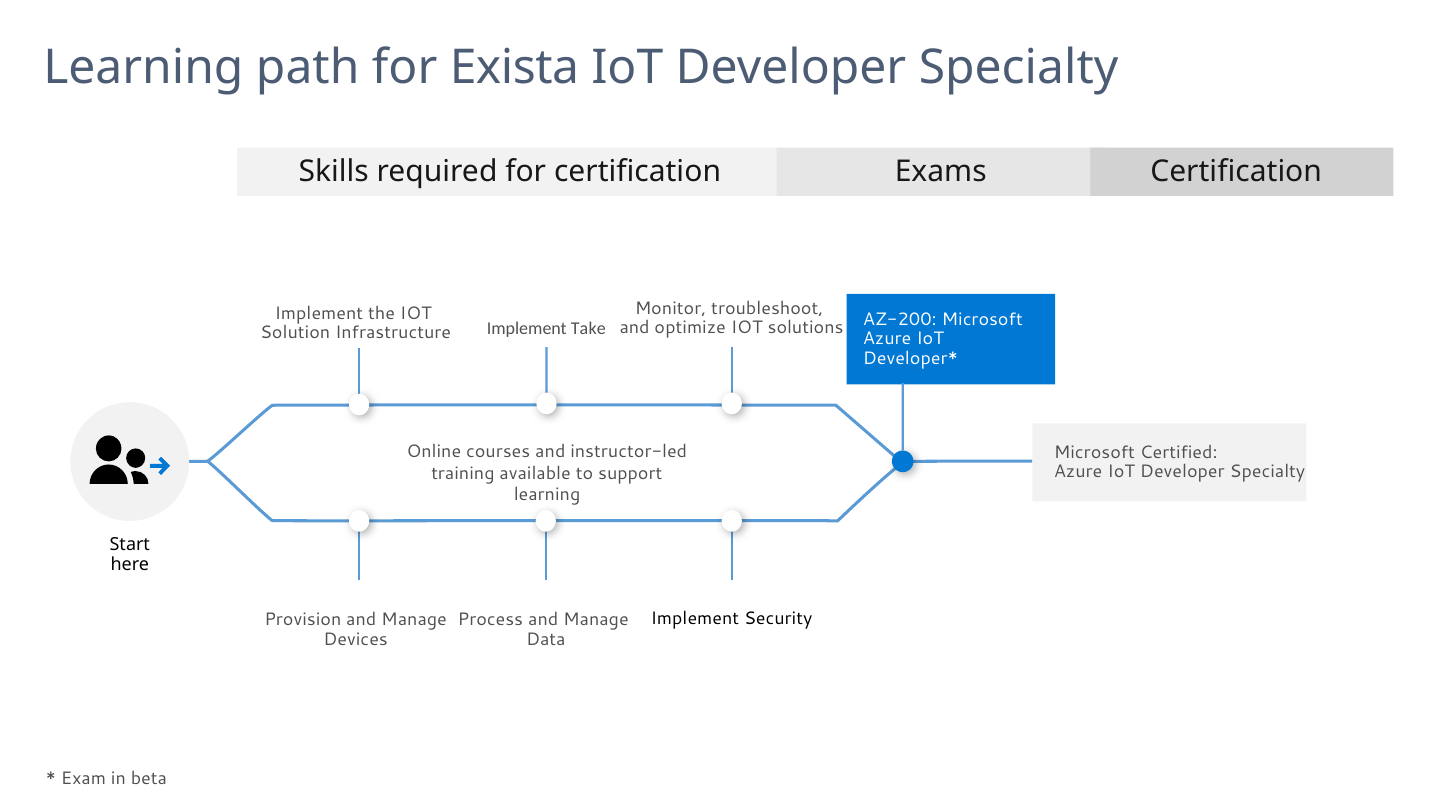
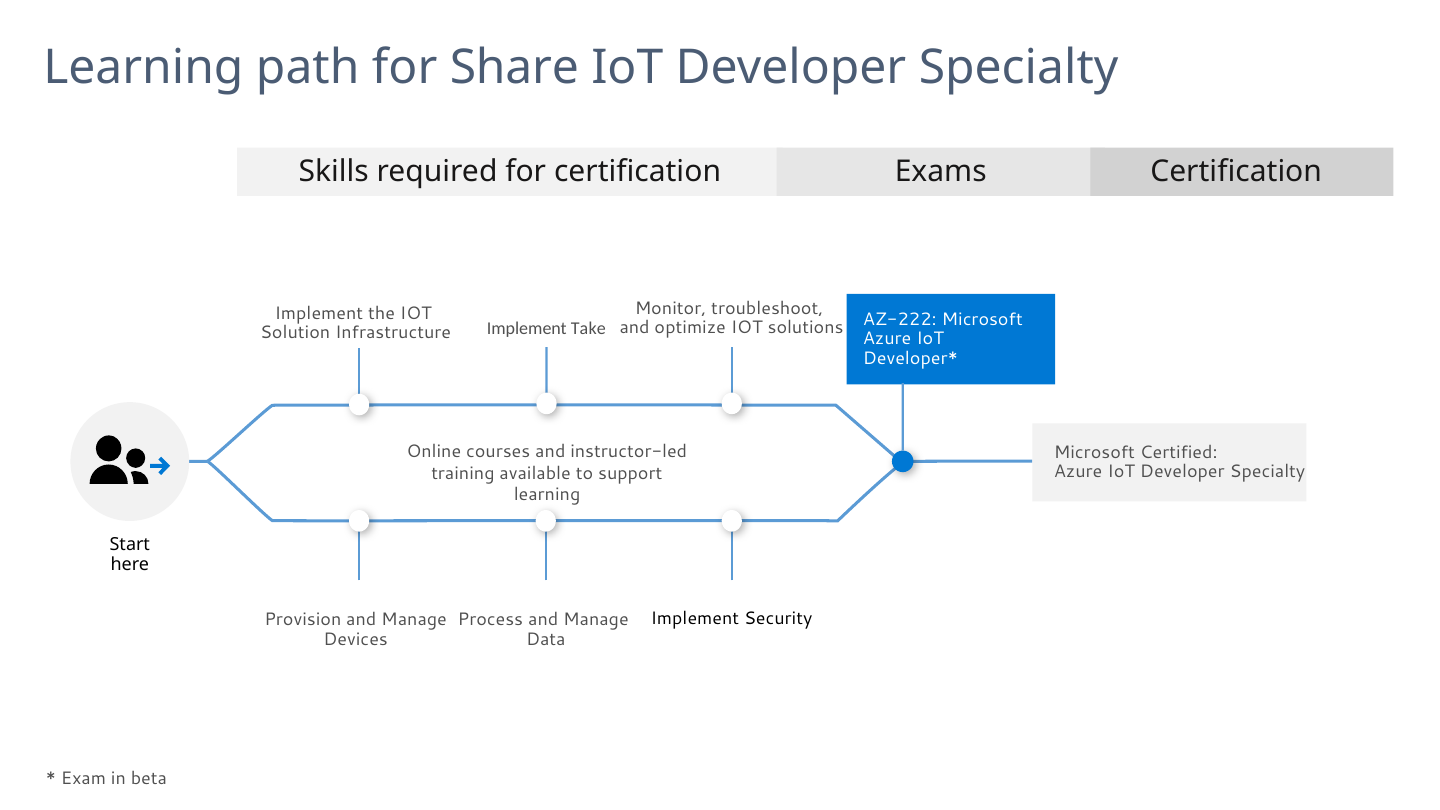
Exista: Exista -> Share (514, 67)
AZ-200: AZ-200 -> AZ-222 (900, 320)
